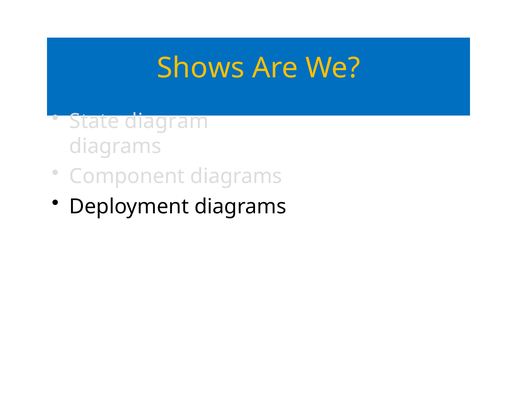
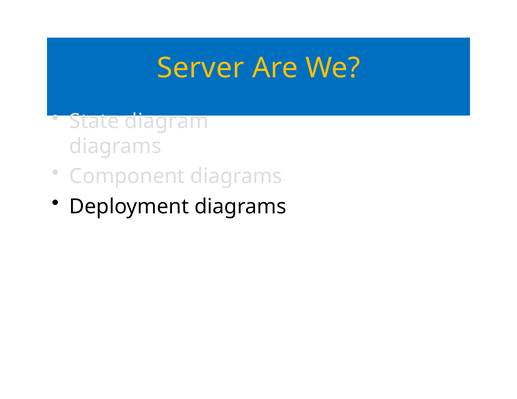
Shows: Shows -> Server (201, 68)
